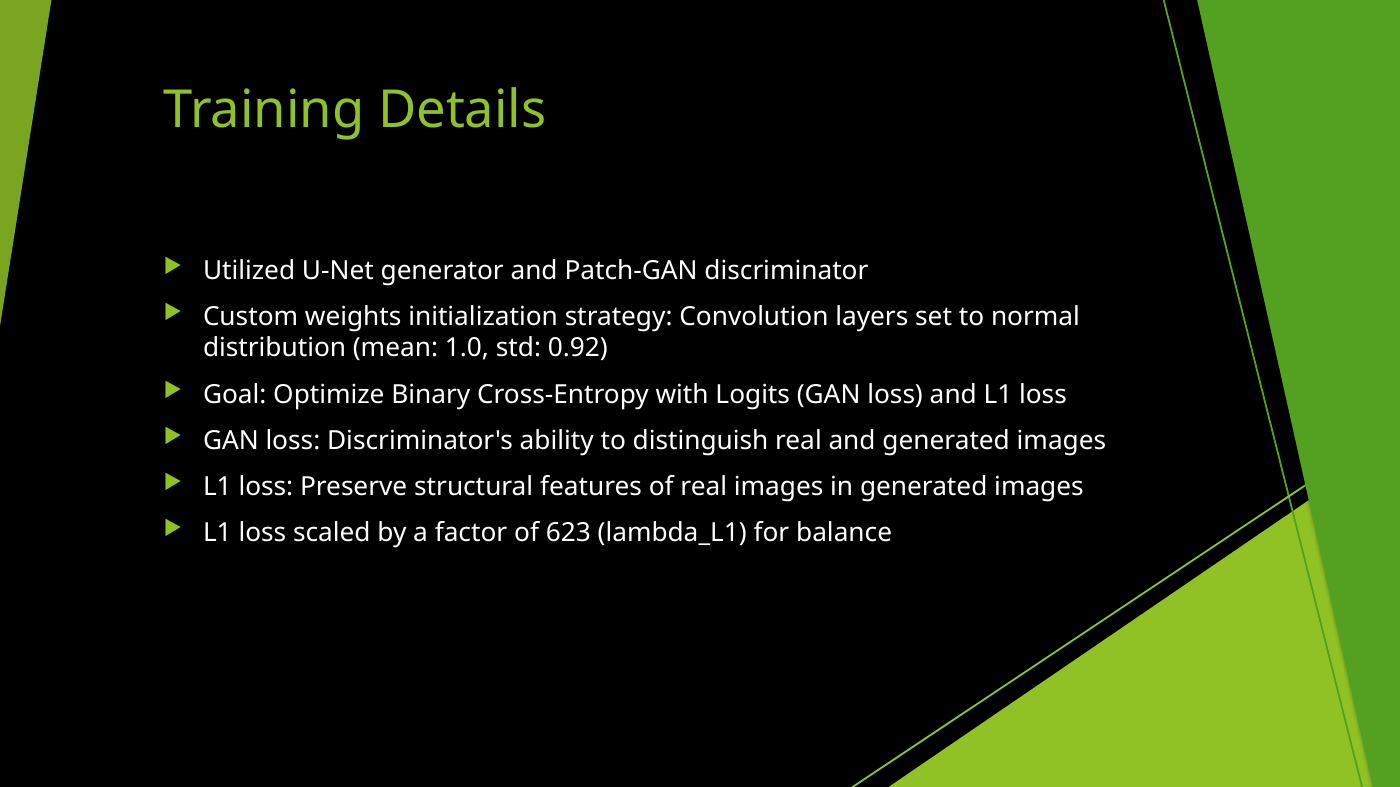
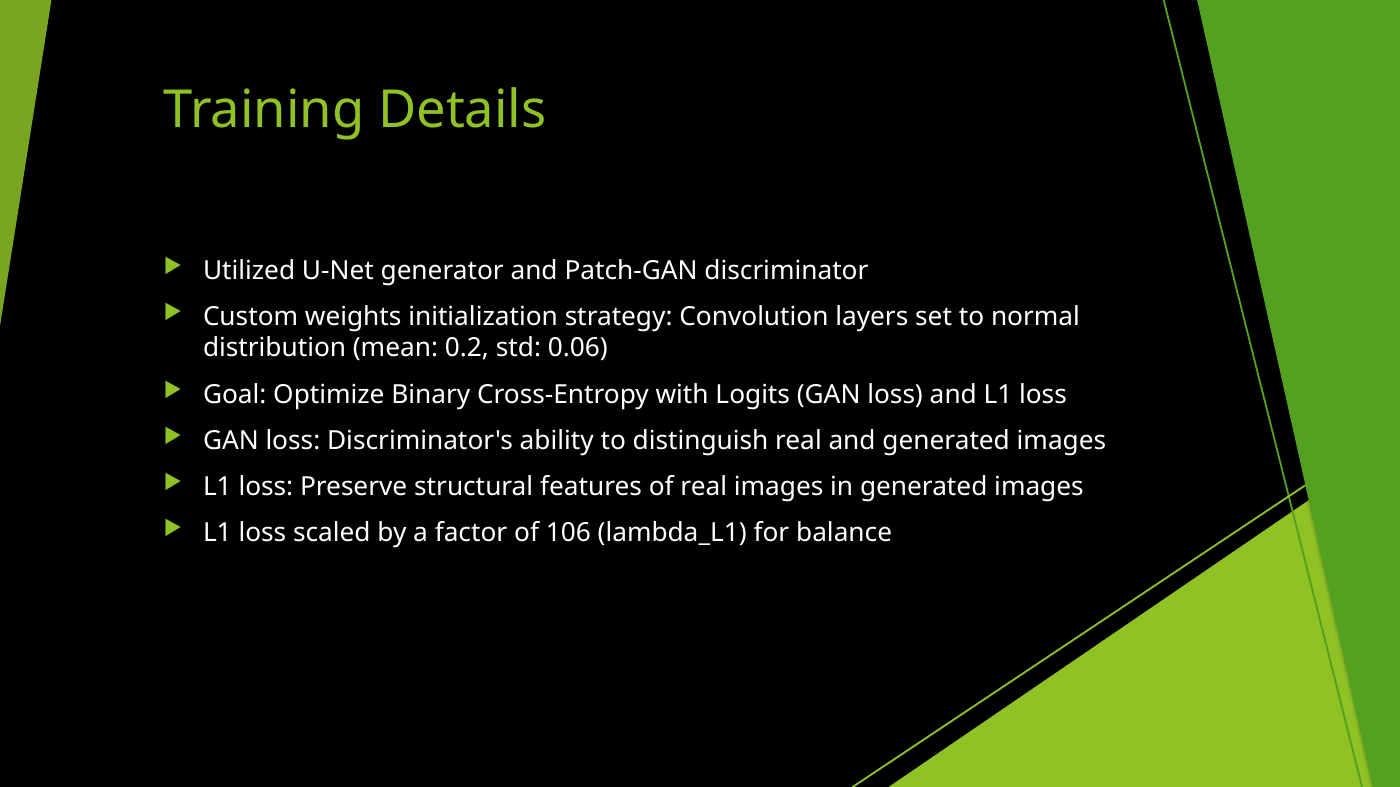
1.0: 1.0 -> 0.2 (467, 349)
0.92: 0.92 -> 0.06 (578, 349)
623: 623 -> 106 (568, 533)
